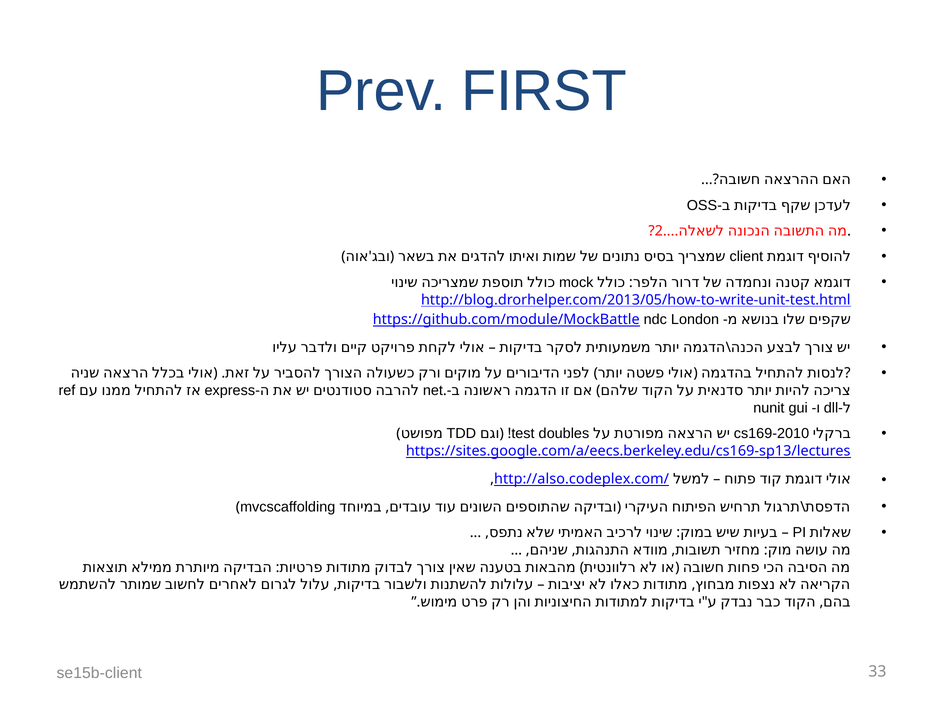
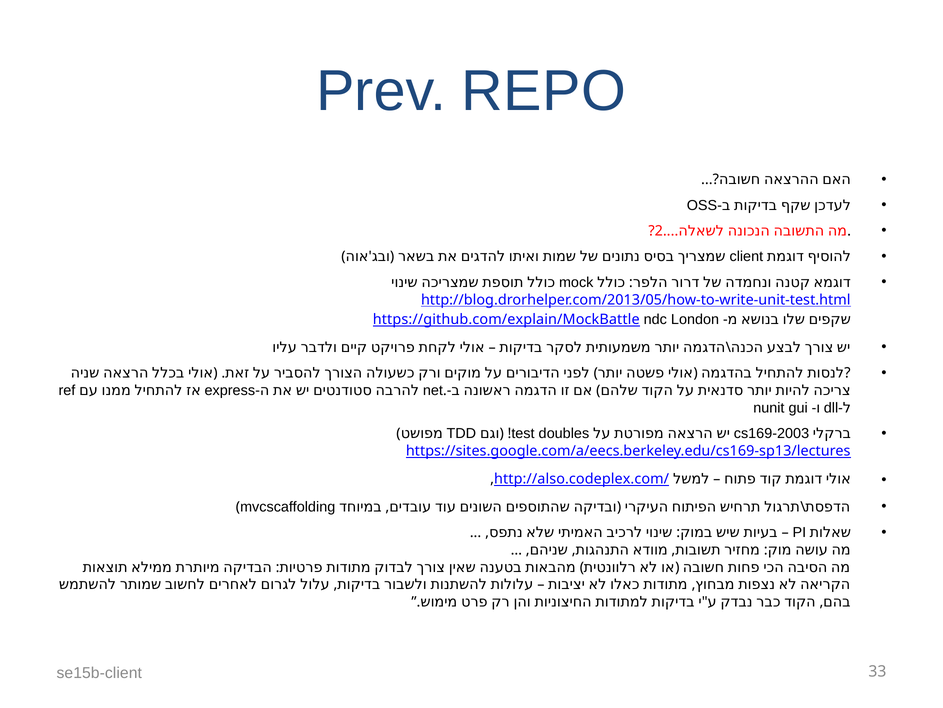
FIRST: FIRST -> REPO (544, 91)
https://github.com/module/MockBattle: https://github.com/module/MockBattle -> https://github.com/explain/MockBattle (506, 319)
cs169-2010: cs169-2010 -> cs169-2003 (771, 433)
